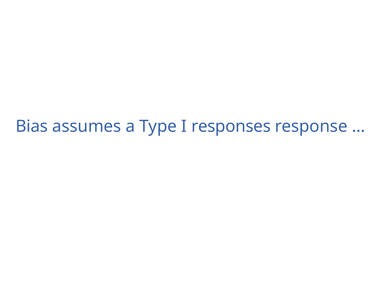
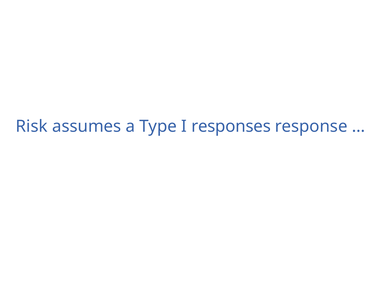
Bias: Bias -> Risk (32, 127)
